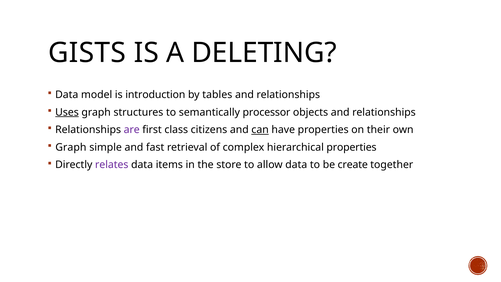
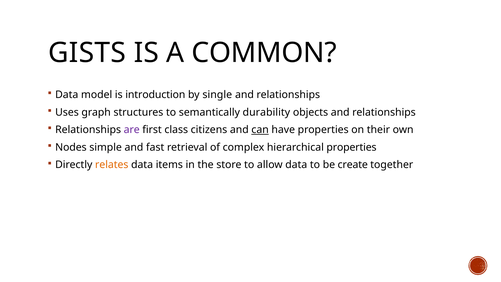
DELETING: DELETING -> COMMON (264, 53)
tables: tables -> single (217, 95)
Uses underline: present -> none (67, 112)
processor: processor -> durability (266, 112)
Graph: Graph -> Nodes (71, 147)
relates colour: purple -> orange (112, 165)
